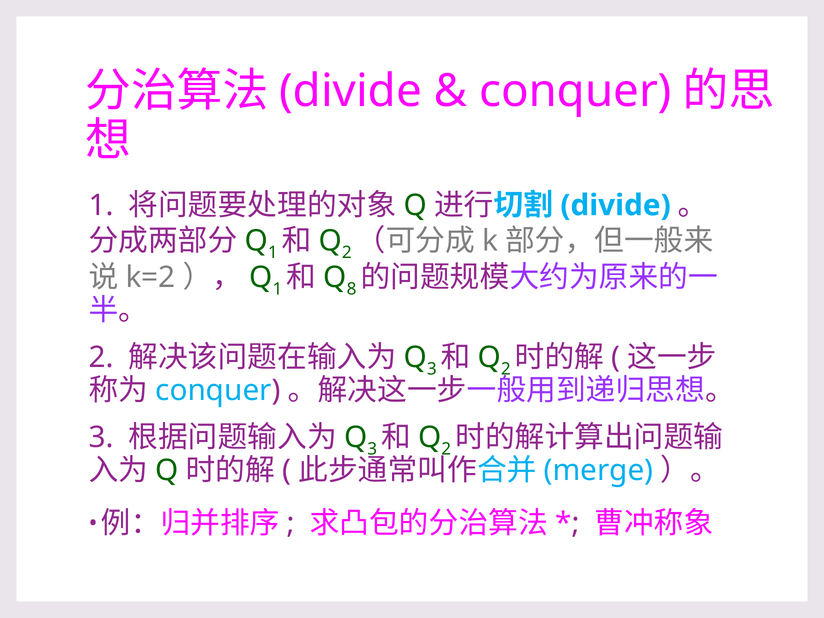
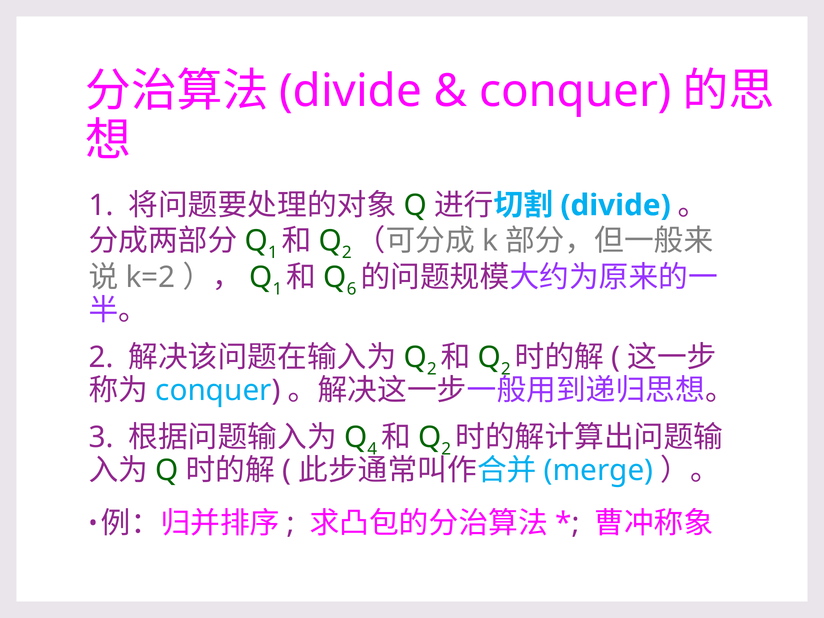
8: 8 -> 6 (352, 289)
3: 3 -> 2 (432, 369)
3: 3 -> 4 (372, 449)
